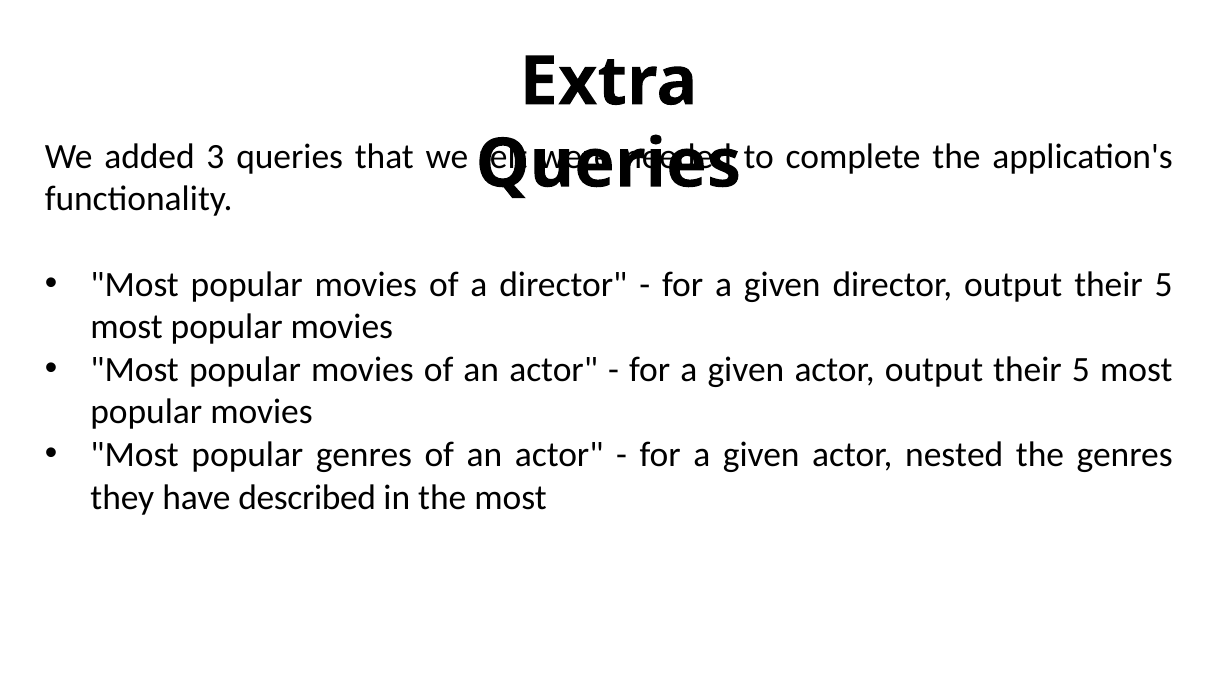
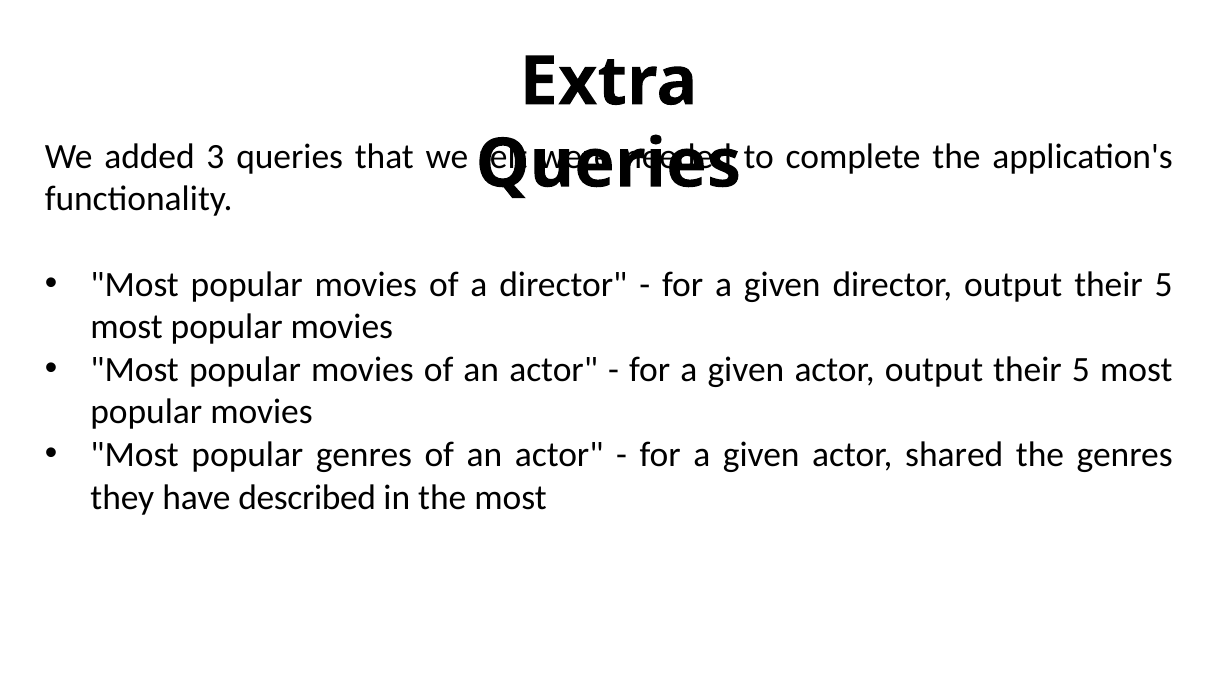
nested: nested -> shared (954, 455)
